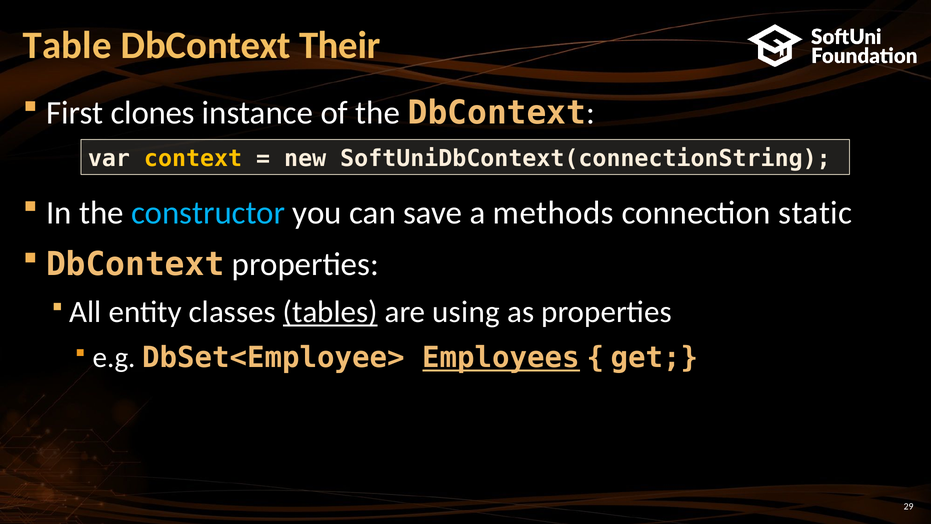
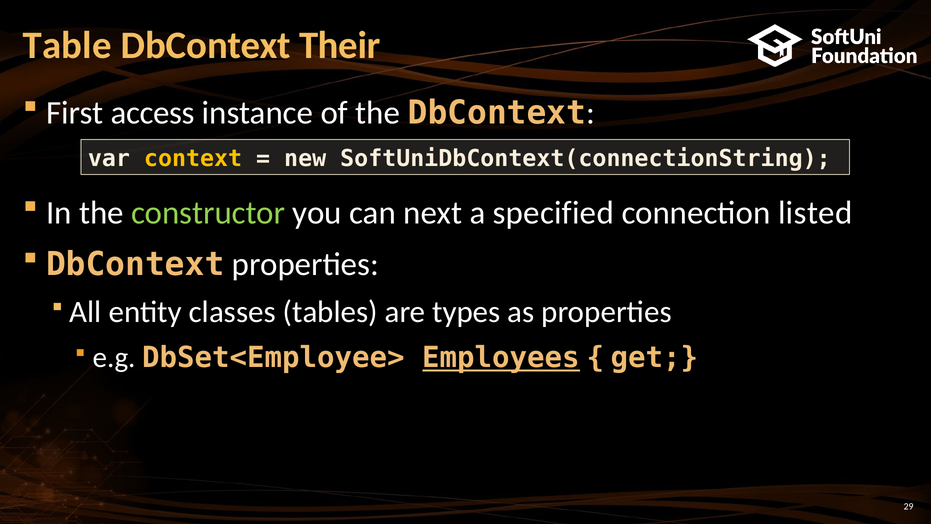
clones: clones -> access (153, 113)
constructor colour: light blue -> light green (208, 213)
save: save -> next (433, 213)
methods: methods -> specified (553, 213)
static: static -> listed (815, 213)
tables underline: present -> none (330, 312)
using: using -> types (466, 312)
